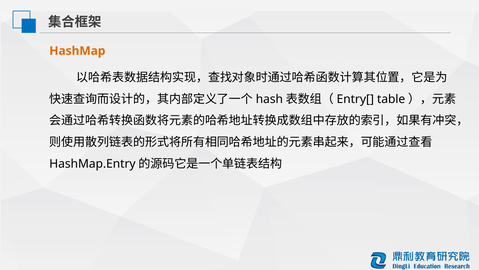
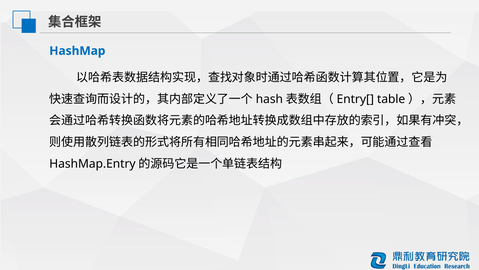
HashMap colour: orange -> blue (77, 51)
